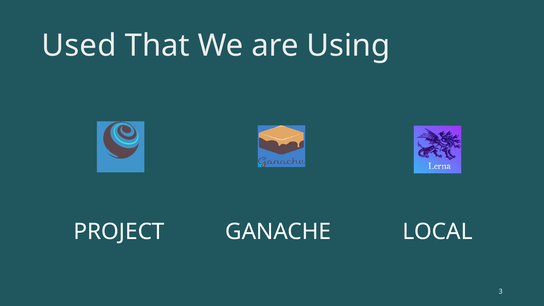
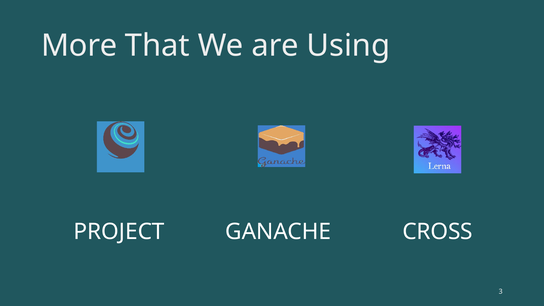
Used: Used -> More (79, 46)
LOCAL: LOCAL -> CROSS (438, 232)
